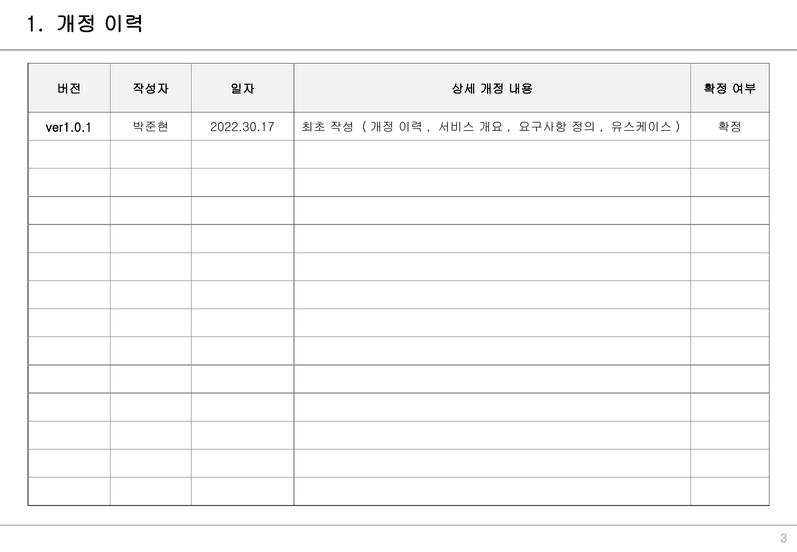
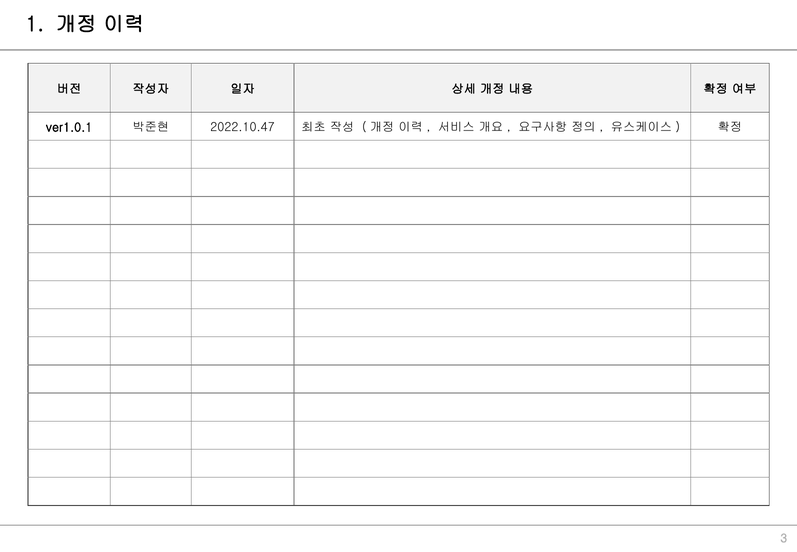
2022.30.17: 2022.30.17 -> 2022.10.47 (243, 127)
